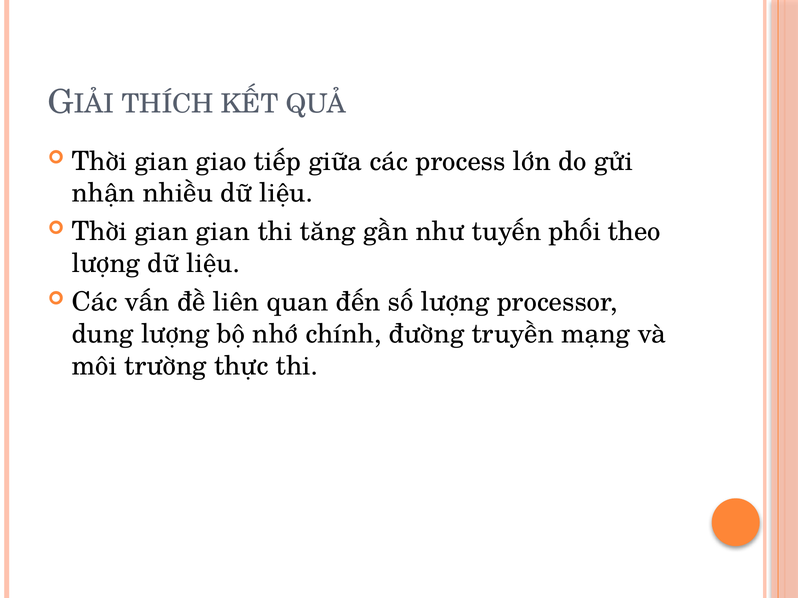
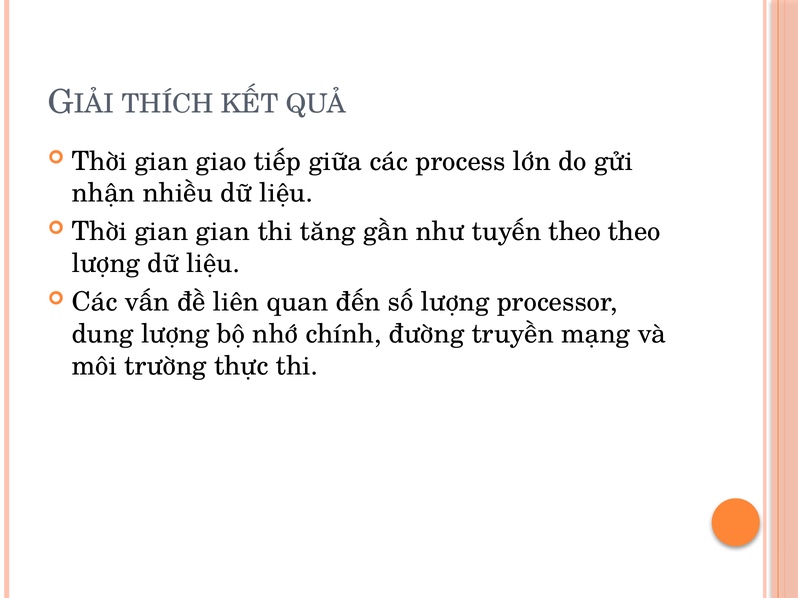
tuyến phối: phối -> theo (575, 232)
